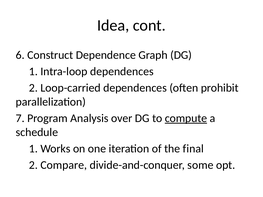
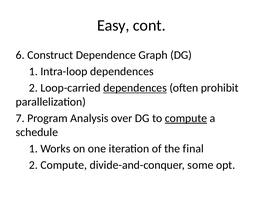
Idea: Idea -> Easy (113, 25)
dependences underline: none -> present (135, 88)
2 Compare: Compare -> Compute (64, 165)
